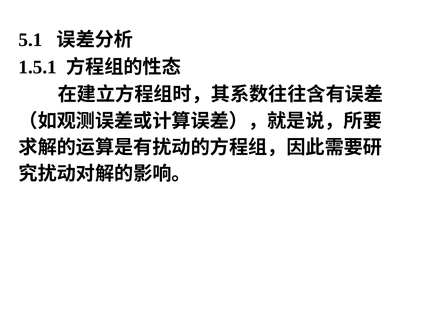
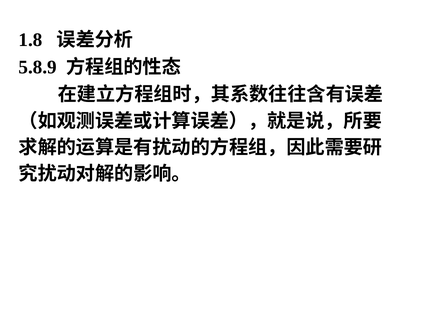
5.1: 5.1 -> 1.8 (31, 40)
1.5.1: 1.5.1 -> 5.8.9 (38, 67)
